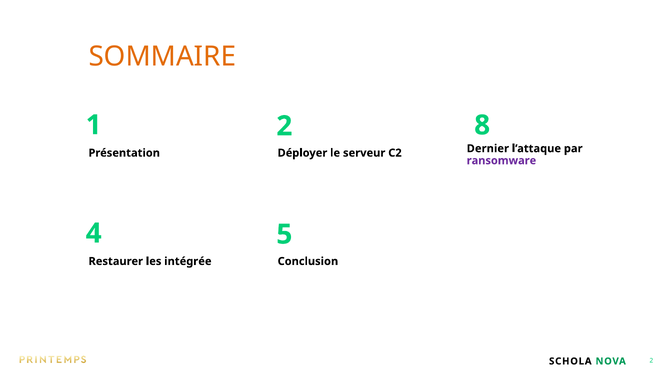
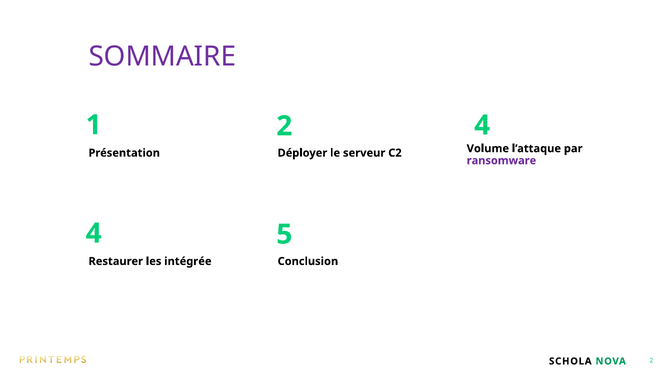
SOMMAIRE colour: orange -> purple (162, 56)
2 8: 8 -> 4 (482, 125)
Dernier: Dernier -> Volume (488, 148)
